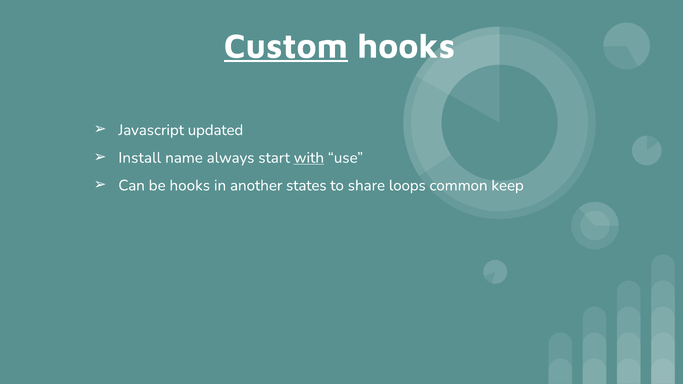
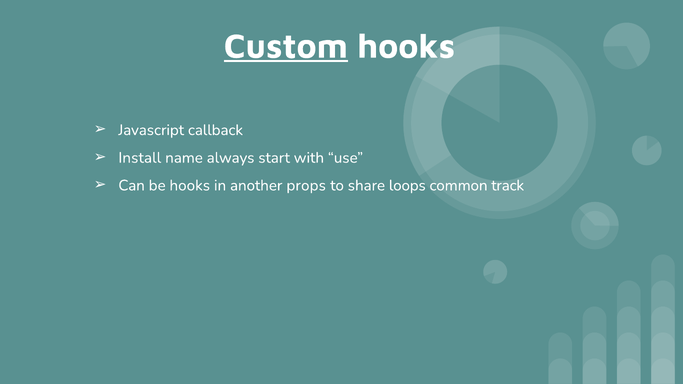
updated: updated -> callback (215, 130)
with underline: present -> none (309, 158)
states: states -> props (306, 186)
keep: keep -> track (508, 186)
